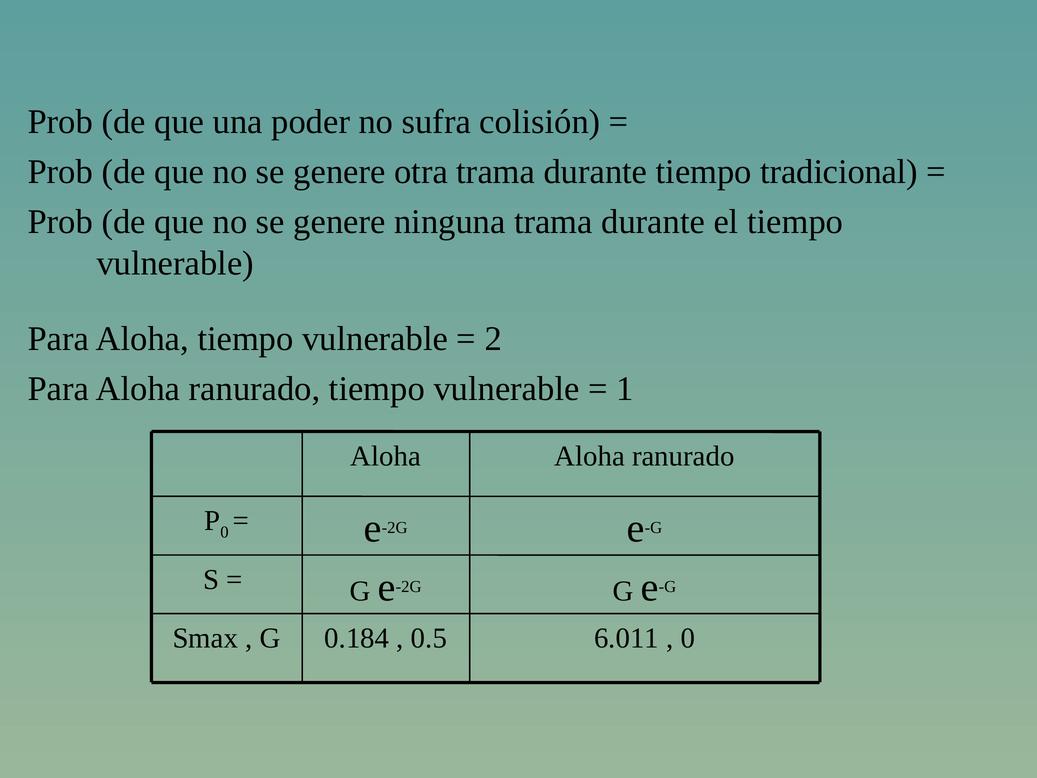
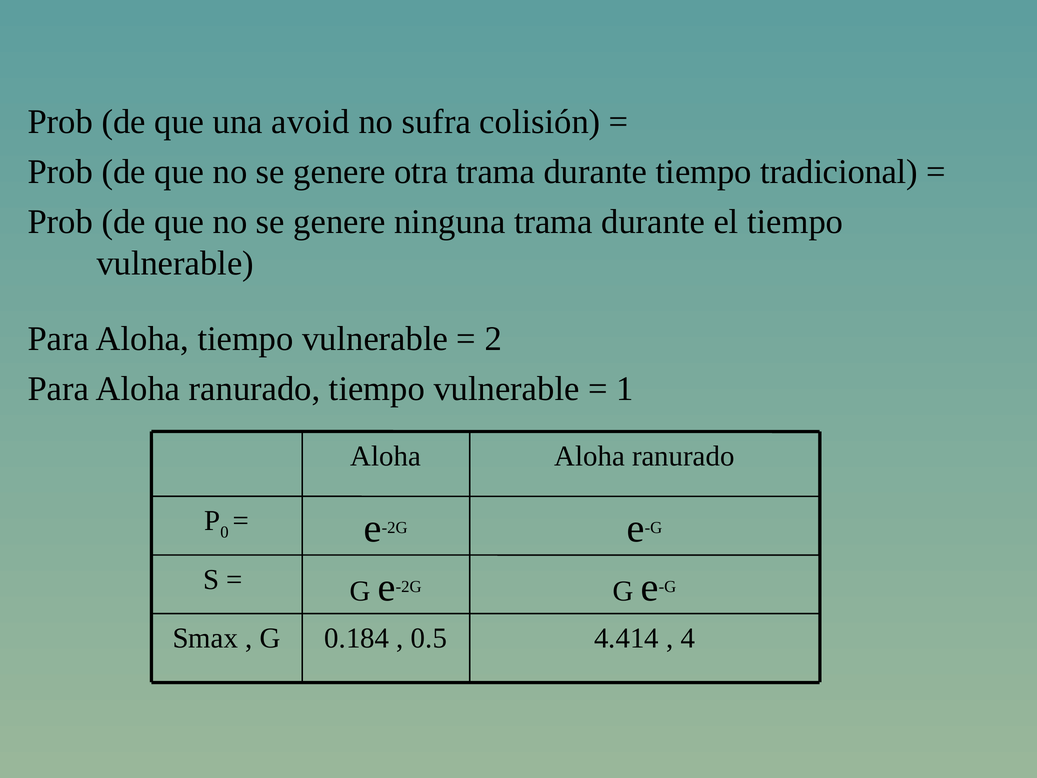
poder: poder -> avoid (311, 122)
6.011: 6.011 -> 4.414 (626, 638)
0: 0 -> 4 (688, 638)
